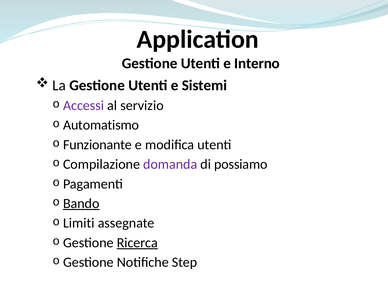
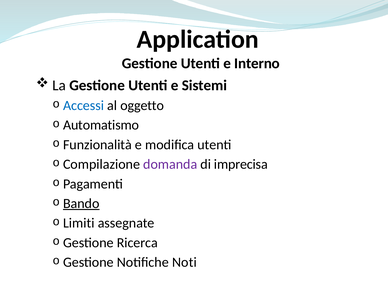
Accessi colour: purple -> blue (84, 105)
servizio: servizio -> oggetto (142, 105)
Funzionante: Funzionante -> Funzionalità (97, 145)
possiamo: possiamo -> imprecisa (241, 164)
Ricerca underline: present -> none (137, 243)
Step: Step -> Noti (184, 262)
